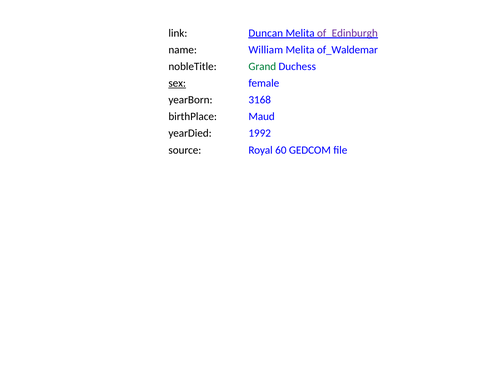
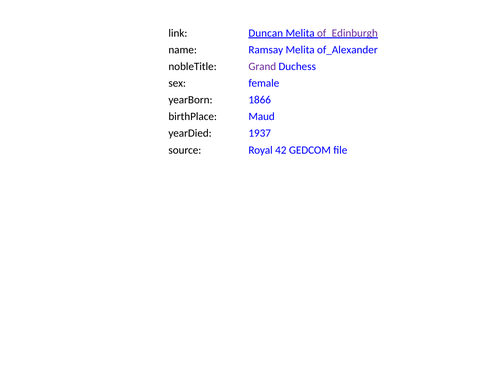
William: William -> Ramsay (266, 50)
of_Waldemar: of_Waldemar -> of_Alexander (347, 50)
Grand colour: green -> purple (262, 66)
sex underline: present -> none (177, 83)
3168: 3168 -> 1866 (260, 100)
1992: 1992 -> 1937 (260, 133)
60: 60 -> 42 (281, 150)
